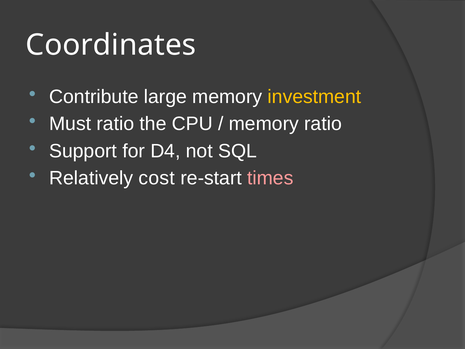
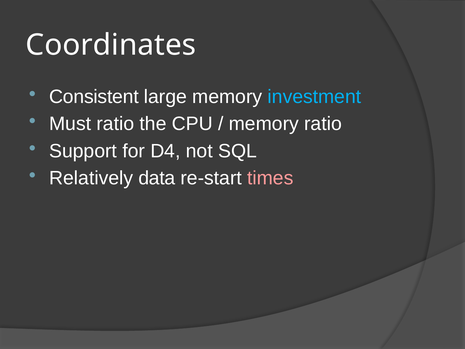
Contribute: Contribute -> Consistent (94, 97)
investment colour: yellow -> light blue (314, 97)
cost: cost -> data (157, 178)
